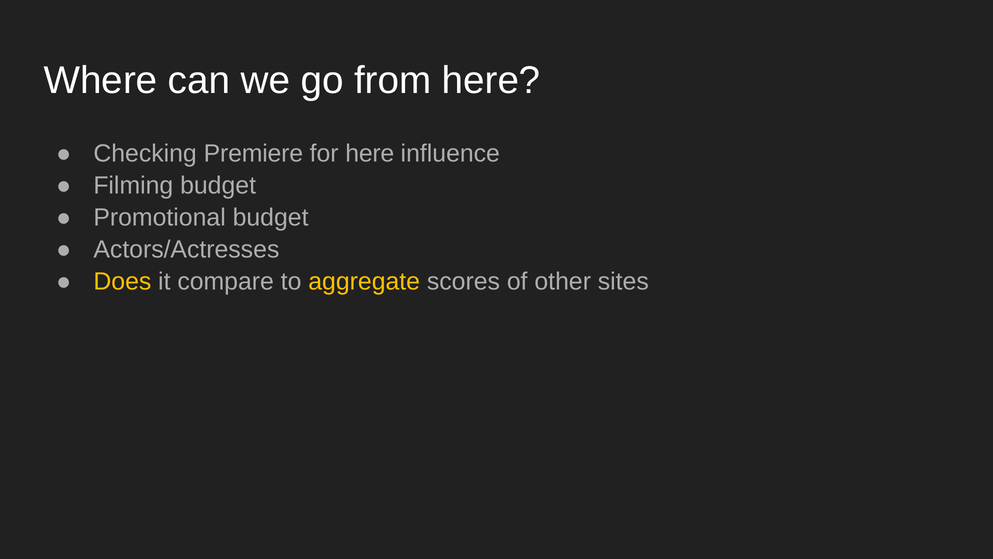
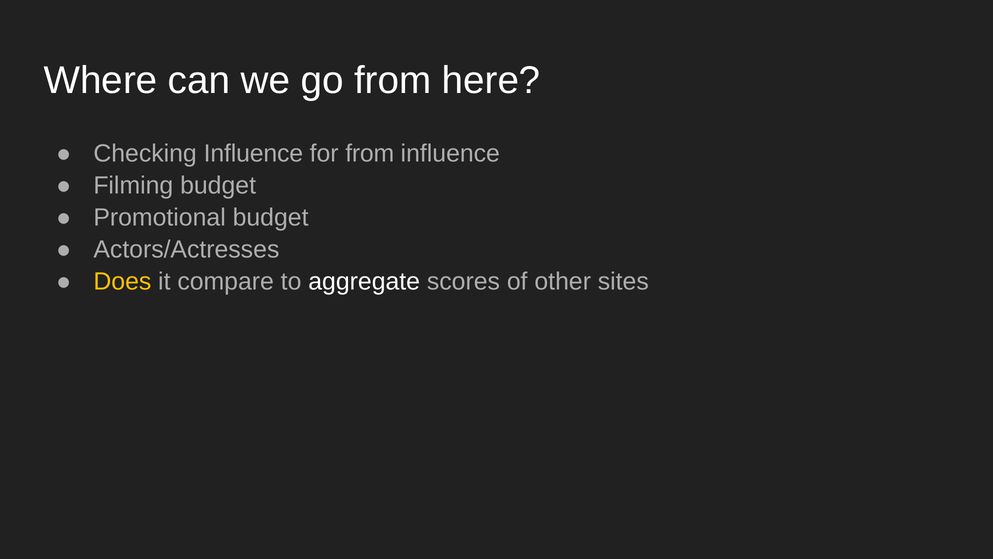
Checking Premiere: Premiere -> Influence (253, 154)
for here: here -> from (370, 154)
aggregate colour: yellow -> white (364, 281)
